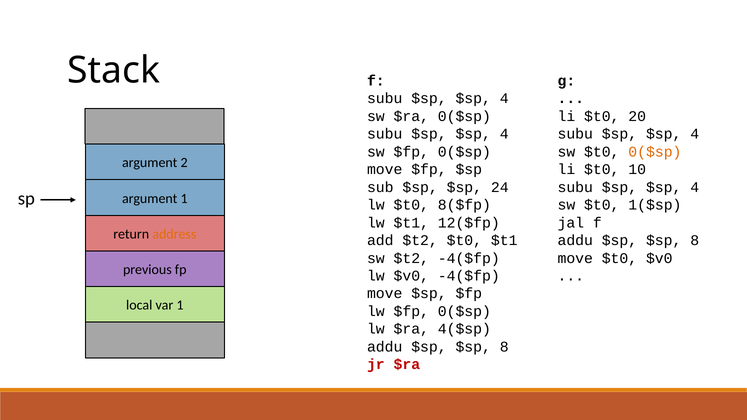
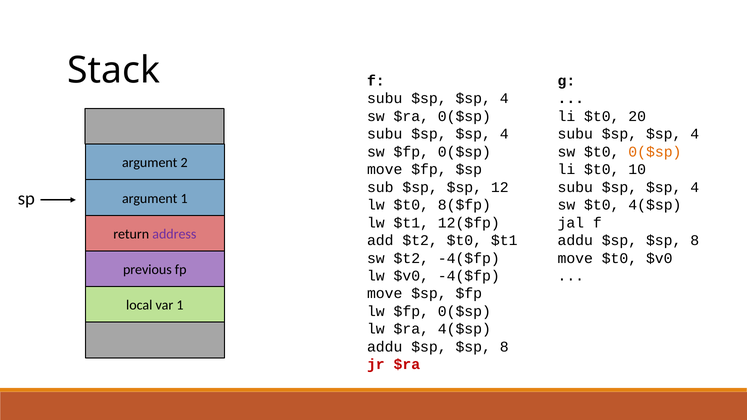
24: 24 -> 12 (500, 187)
$t0 1($sp: 1($sp -> 4($sp (655, 205)
address colour: orange -> purple (174, 234)
